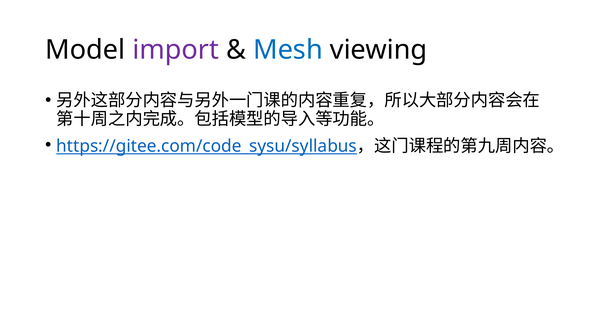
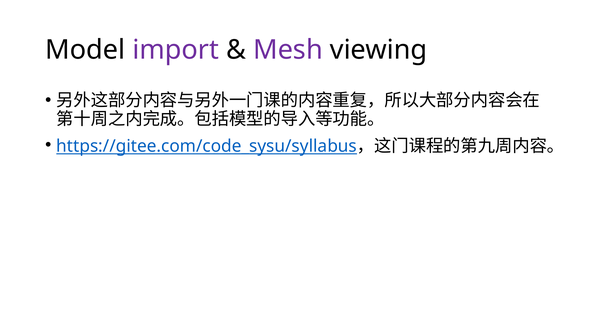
Mesh colour: blue -> purple (288, 50)
